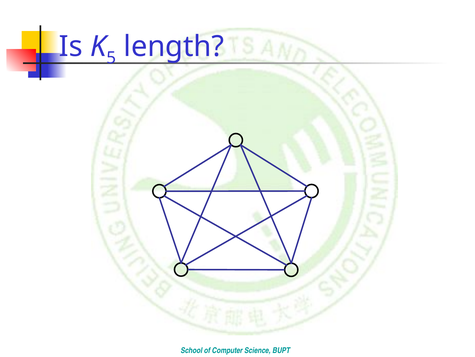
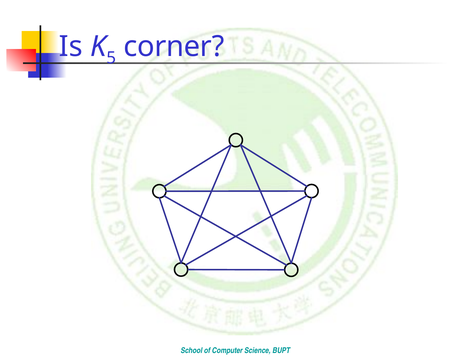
length: length -> corner (174, 47)
